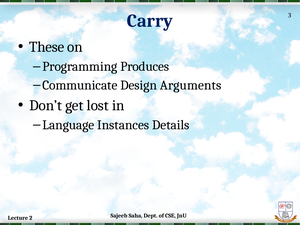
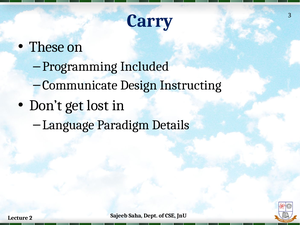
Produces: Produces -> Included (145, 67)
Arguments: Arguments -> Instructing (191, 85)
Instances: Instances -> Paradigm (123, 125)
